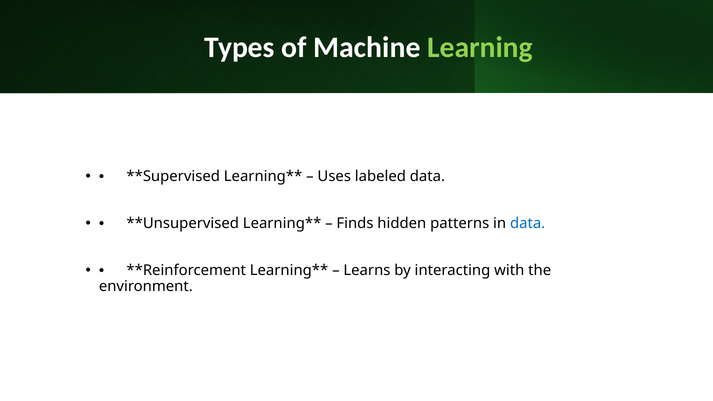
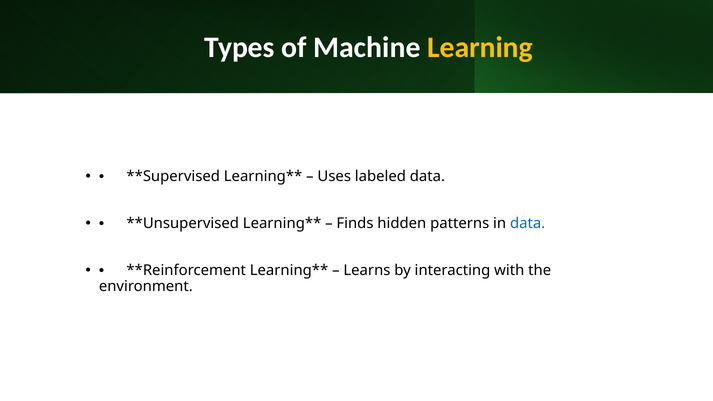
Learning colour: light green -> yellow (480, 47)
